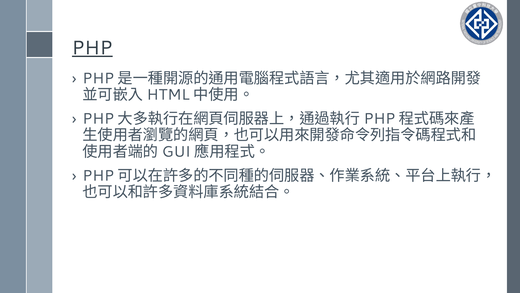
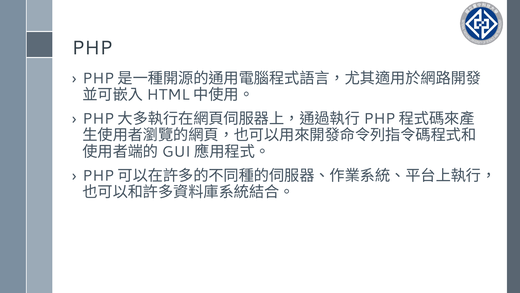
PHP underline: present -> none (92, 48)
